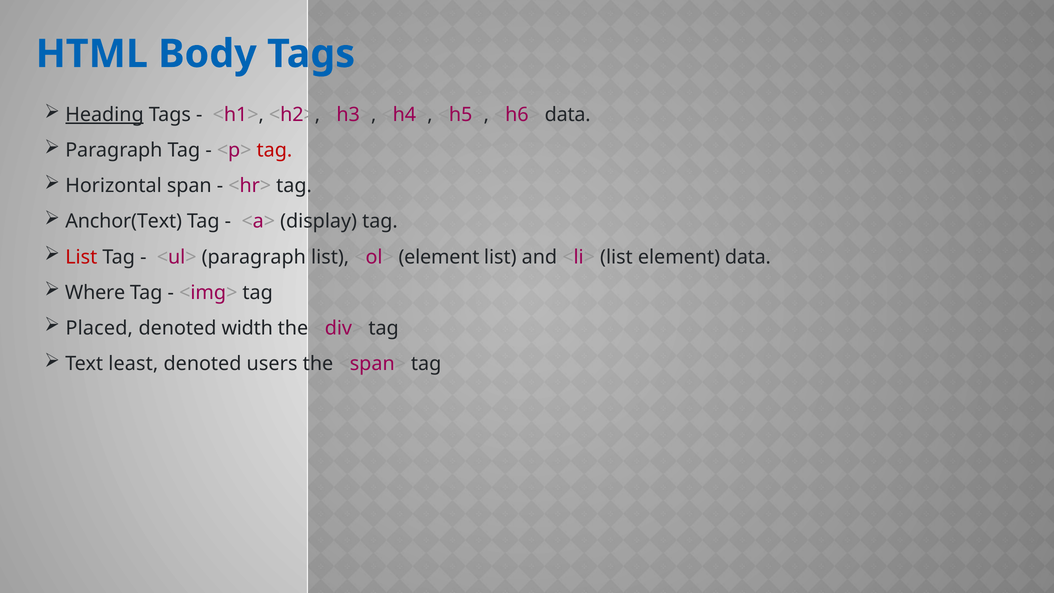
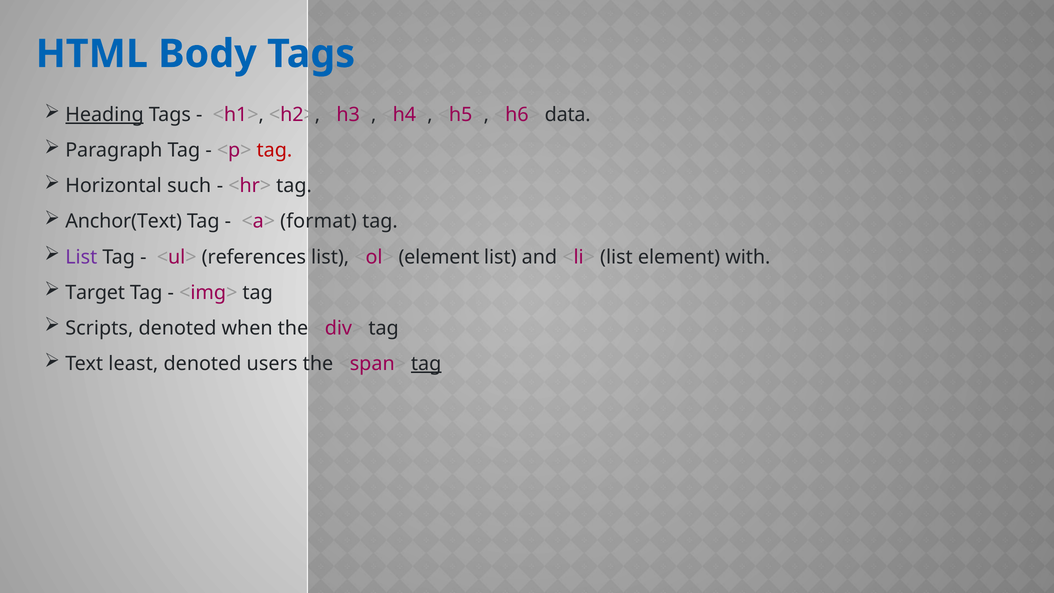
span: span -> such (189, 186)
display: display -> format (319, 221)
List colour: red -> purple (81, 257)
<ul> paragraph: paragraph -> references (254, 257)
element data: data -> with (748, 257)
Where: Where -> Target (95, 293)
Placed: Placed -> Scripts (99, 328)
width: width -> when (247, 328)
tag underline: none -> present (426, 364)
